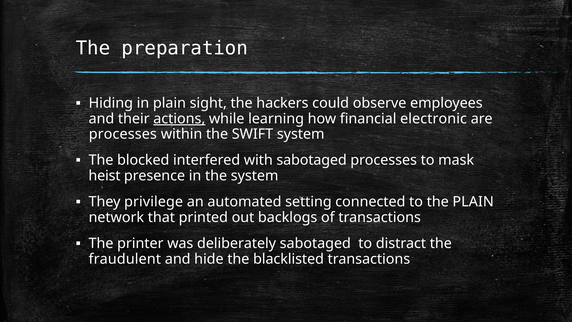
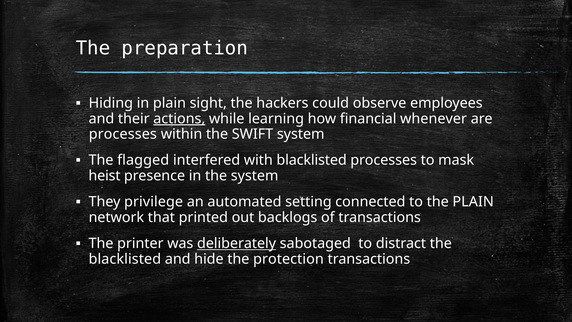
electronic: electronic -> whenever (434, 119)
blocked: blocked -> flagged (143, 160)
with sabotaged: sabotaged -> blacklisted (312, 160)
deliberately underline: none -> present (237, 243)
fraudulent: fraudulent -> blacklisted (125, 259)
blacklisted: blacklisted -> protection (288, 259)
